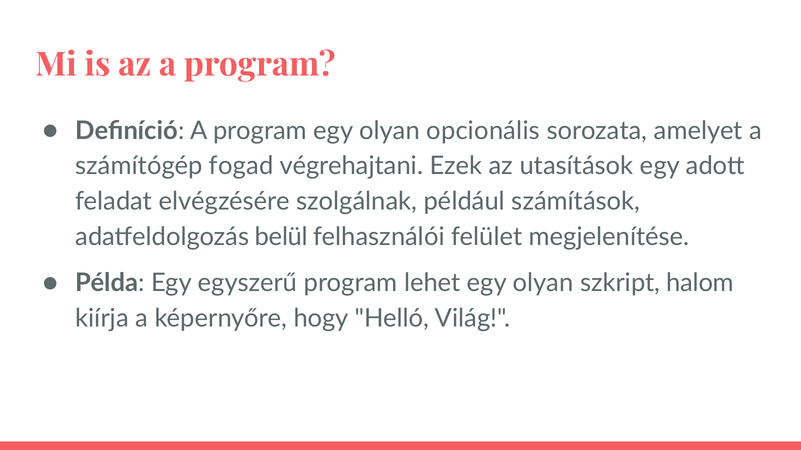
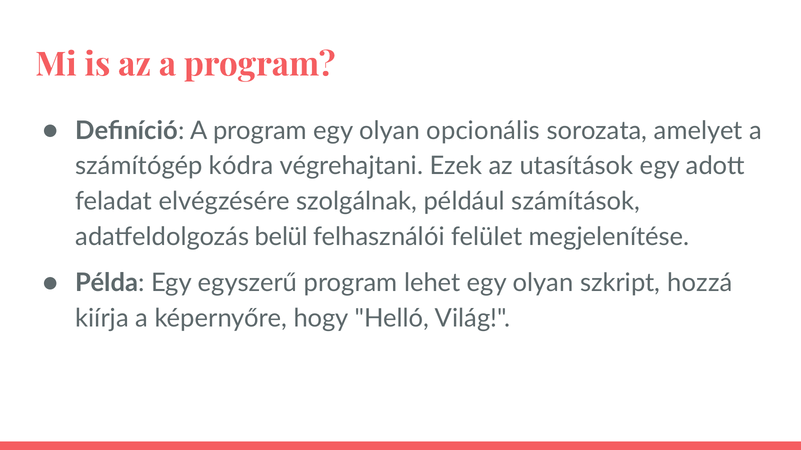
fogad: fogad -> kódra (241, 166)
halom: halom -> hozzá (700, 283)
